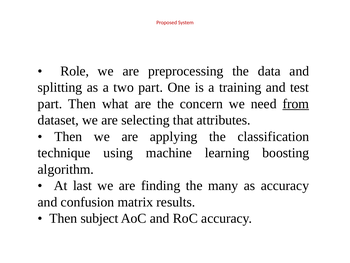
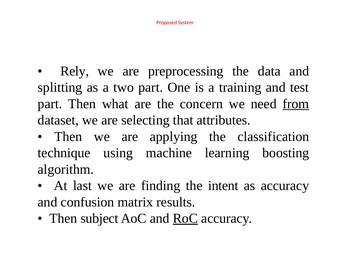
Role: Role -> Rely (75, 71)
many: many -> intent (223, 185)
RoC underline: none -> present (185, 218)
